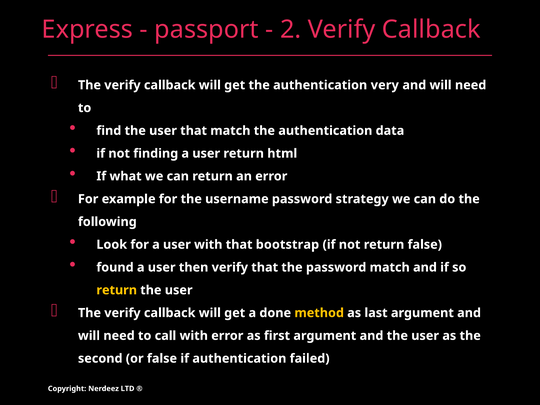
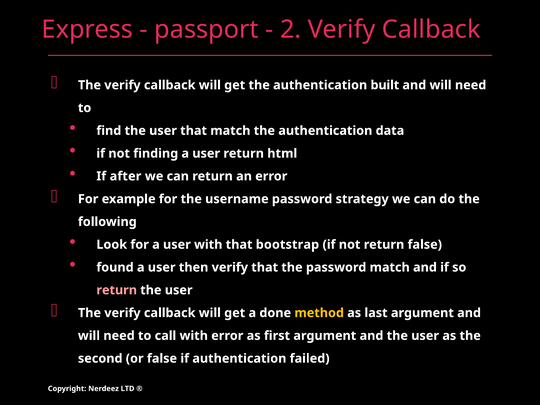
very: very -> built (385, 85)
what: what -> after (126, 176)
return colour: yellow -> pink (117, 290)
